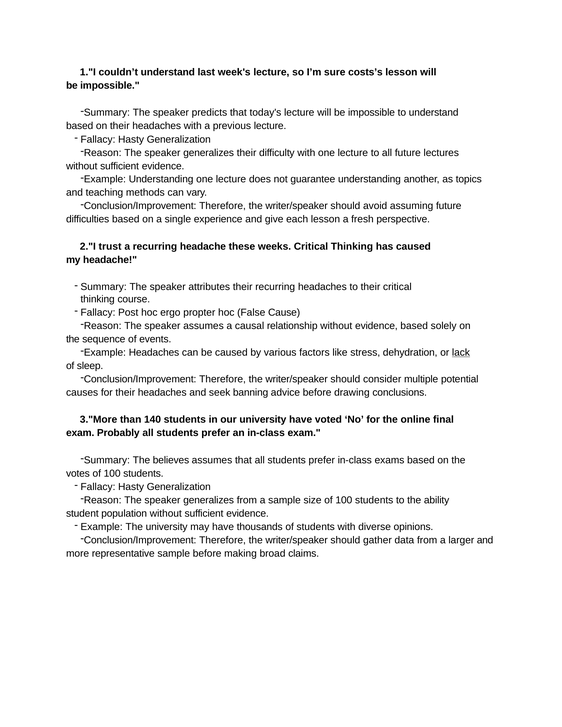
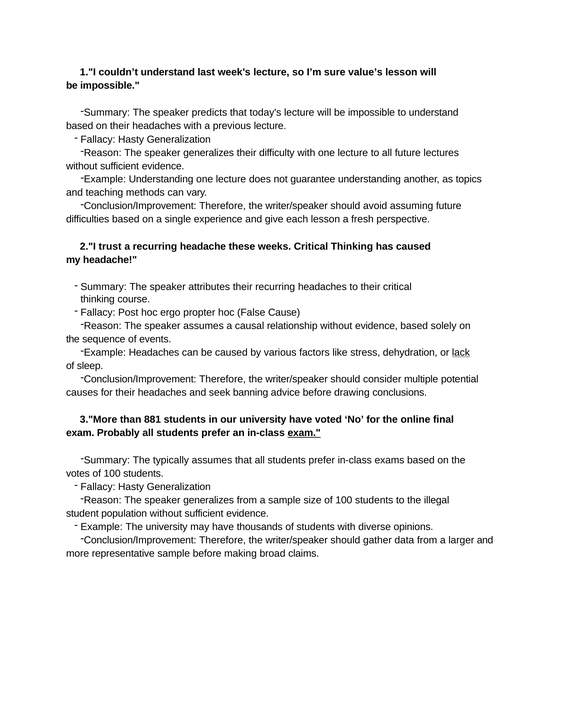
costs’s: costs’s -> value’s (365, 72)
140: 140 -> 881 (153, 420)
exam underline: none -> present (304, 433)
believes: believes -> typically (171, 460)
ability: ability -> illegal (437, 500)
